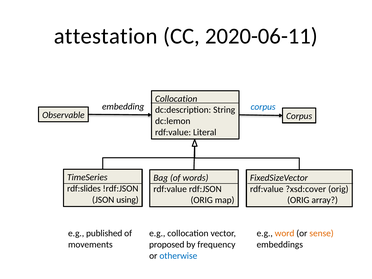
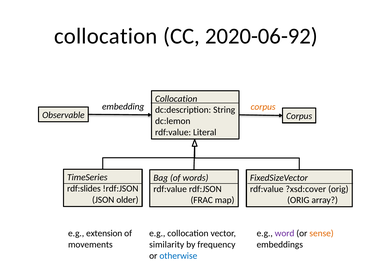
attestation: attestation -> collocation (106, 36)
2020-06-11: 2020-06-11 -> 2020-06-92 (261, 36)
corpus colour: blue -> orange (263, 107)
using: using -> older (127, 200)
ORIG: ORIG -> FRAC (202, 200)
published: published -> extension (104, 233)
word colour: orange -> purple (285, 233)
proposed: proposed -> similarity (167, 245)
